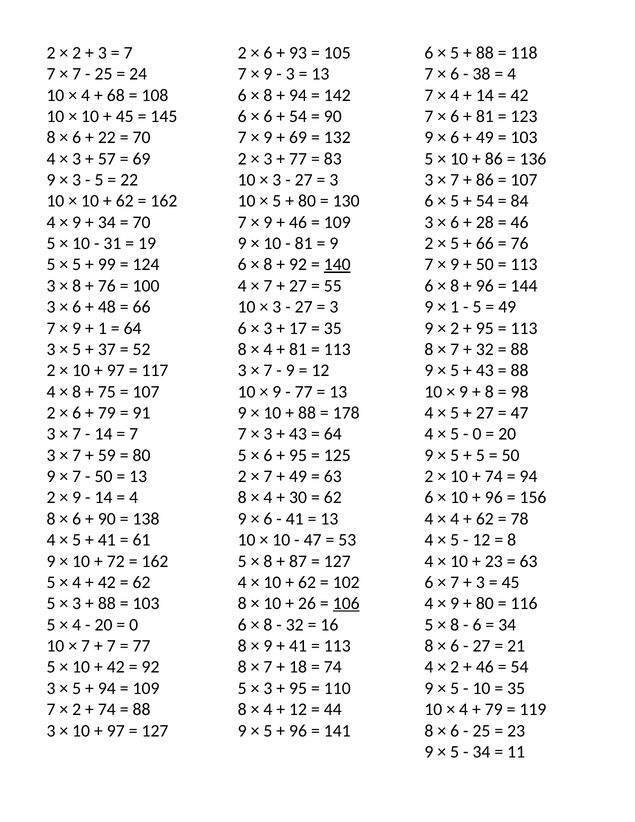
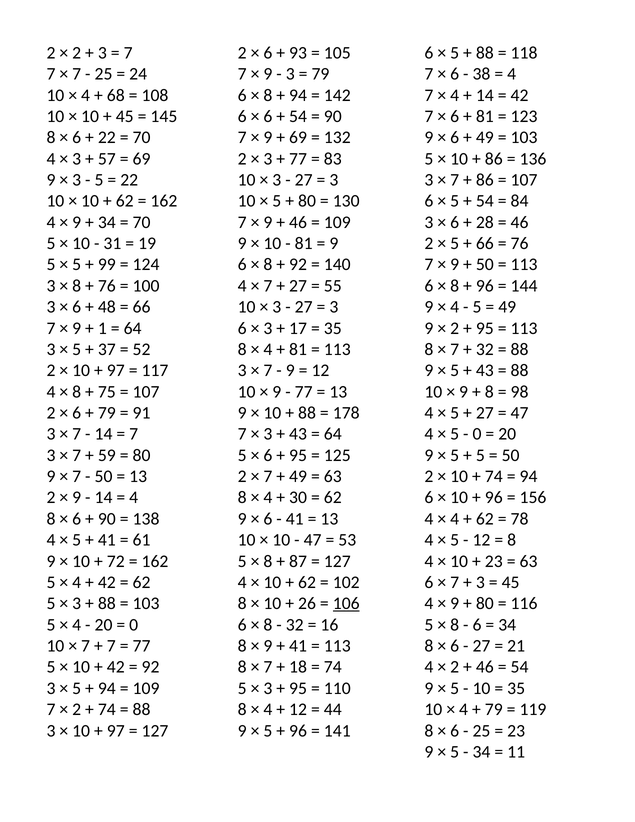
13: 13 -> 79 (320, 74)
140 underline: present -> none (337, 265)
1: 1 -> 4 (455, 307)
